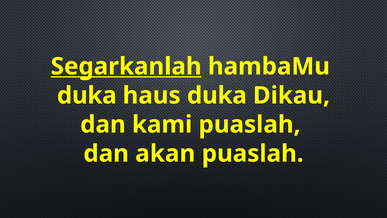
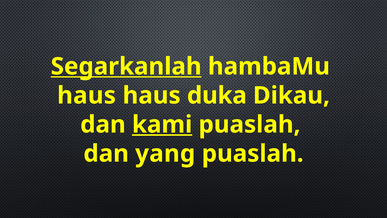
duka: duka -> haus (87, 95)
kami underline: none -> present (162, 124)
akan: akan -> yang (165, 153)
